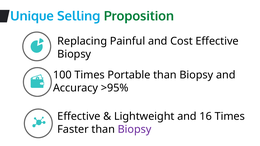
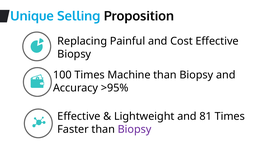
Proposition colour: green -> black (139, 16)
Portable: Portable -> Machine (129, 75)
16: 16 -> 81 (206, 116)
